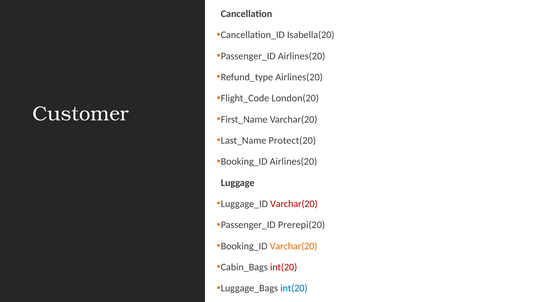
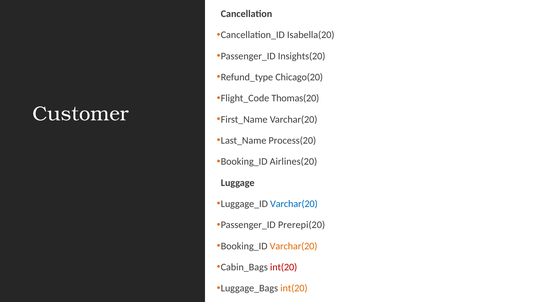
Passenger_ID Airlines(20: Airlines(20 -> Insights(20 (302, 56)
Refund_type Airlines(20: Airlines(20 -> Chicago(20 (299, 77)
London(20: London(20 -> Thomas(20 (295, 98)
Protect(20: Protect(20 -> Process(20 (292, 141)
Varchar(20 colour: red -> blue (294, 204)
int(20 colour: blue -> orange (294, 288)
